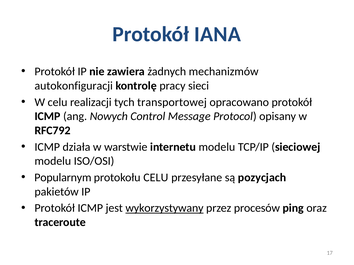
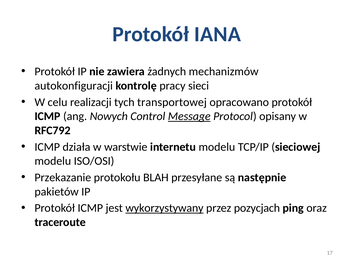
Message underline: none -> present (189, 116)
Popularnym: Popularnym -> Przekazanie (63, 178)
protokołu CELU: CELU -> BLAH (156, 178)
pozycjach: pozycjach -> następnie (262, 178)
procesów: procesów -> pozycjach (257, 208)
